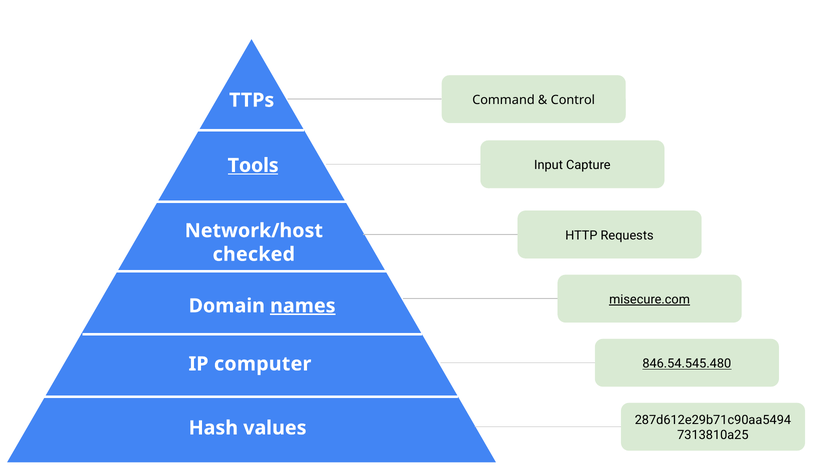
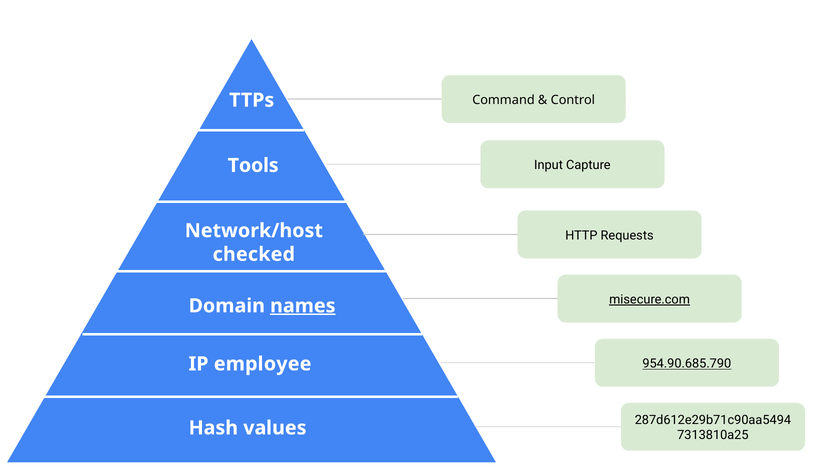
Tools underline: present -> none (253, 165)
846.54.545.480: 846.54.545.480 -> 954.90.685.790 (687, 363)
computer: computer -> employee (263, 364)
